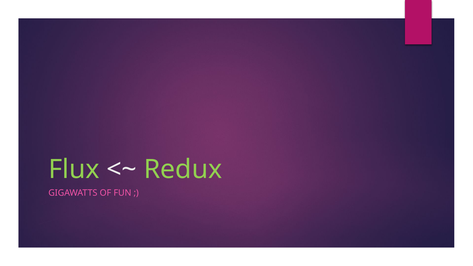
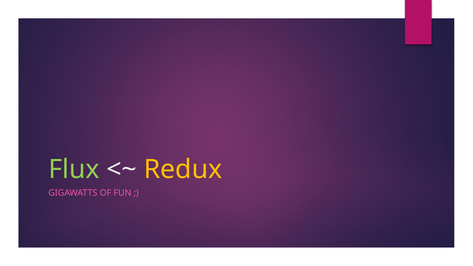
Redux colour: light green -> yellow (183, 169)
